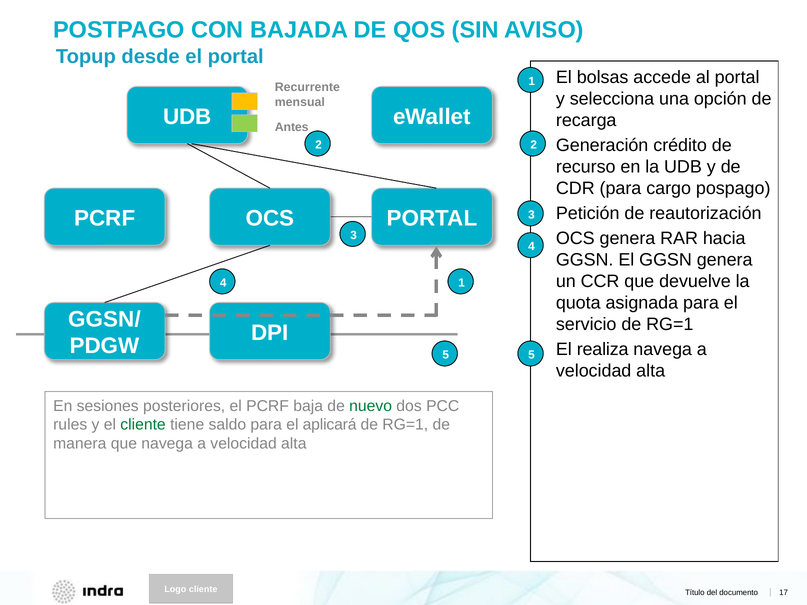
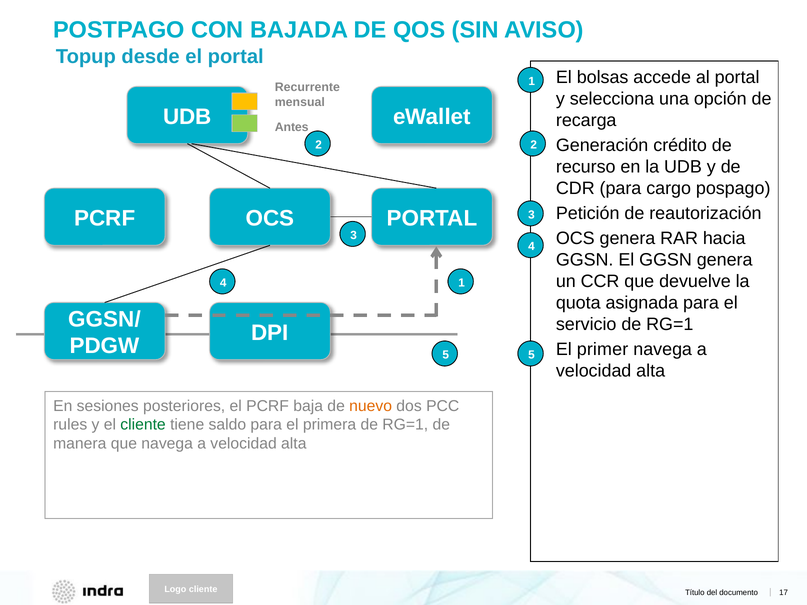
realiza: realiza -> primer (603, 350)
nuevo colour: green -> orange (371, 406)
aplicará: aplicará -> primera (330, 425)
